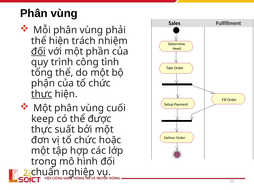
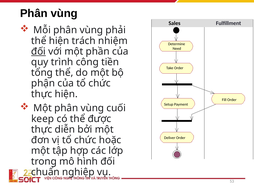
tình: tình -> tiền (110, 62)
thực underline: present -> none (42, 94)
suất: suất -> diễn (65, 130)
